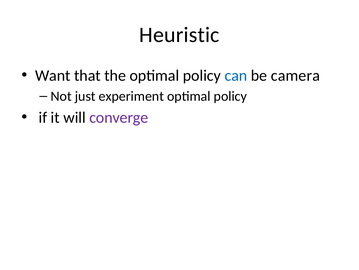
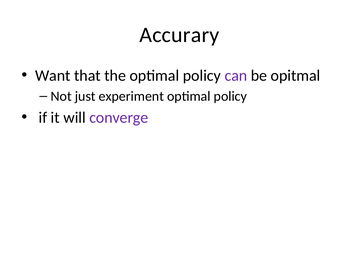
Heuristic: Heuristic -> Accurary (179, 35)
can colour: blue -> purple (236, 75)
camera: camera -> opitmal (296, 75)
